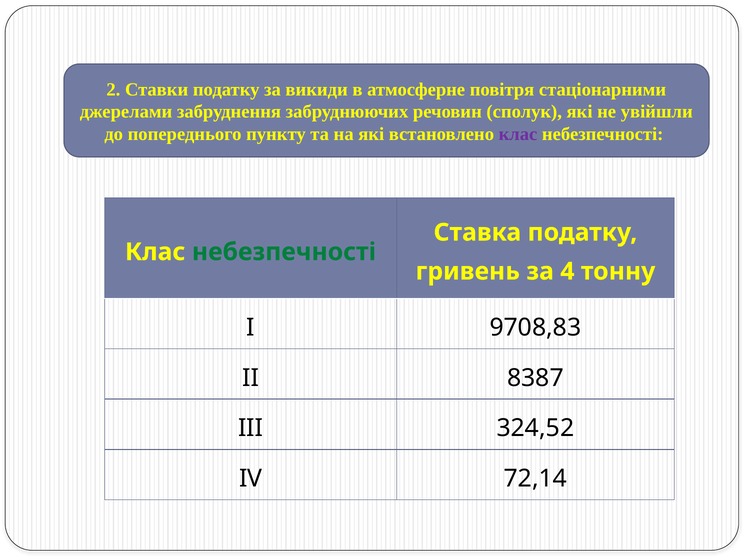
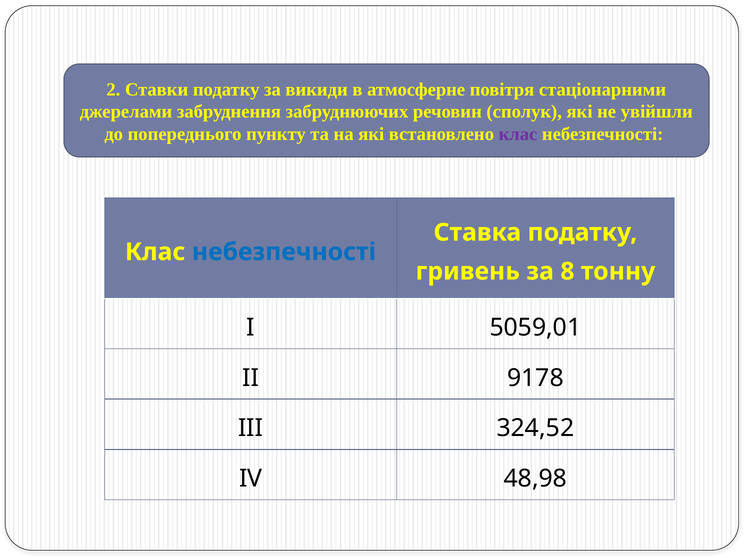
небезпечності colour: green -> blue (284, 252)
4: 4 -> 8 (567, 271)
9708,83: 9708,83 -> 5059,01 (535, 327)
8387: 8387 -> 9178 (535, 378)
72,14: 72,14 -> 48,98 (535, 479)
